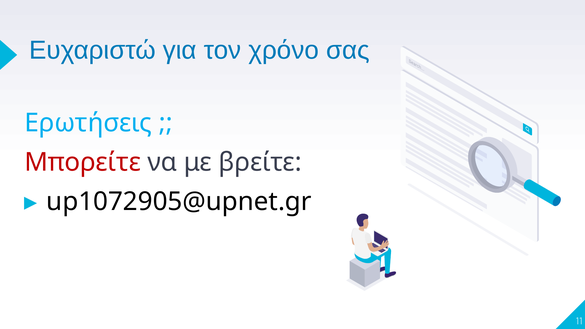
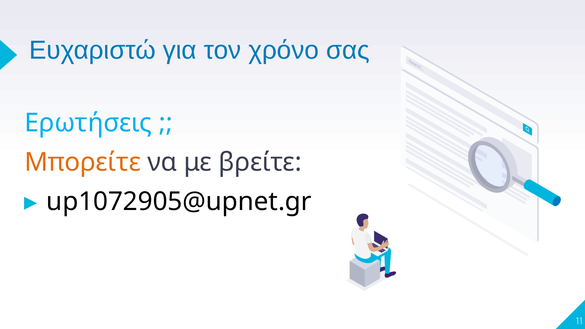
Μπορείτε colour: red -> orange (83, 162)
